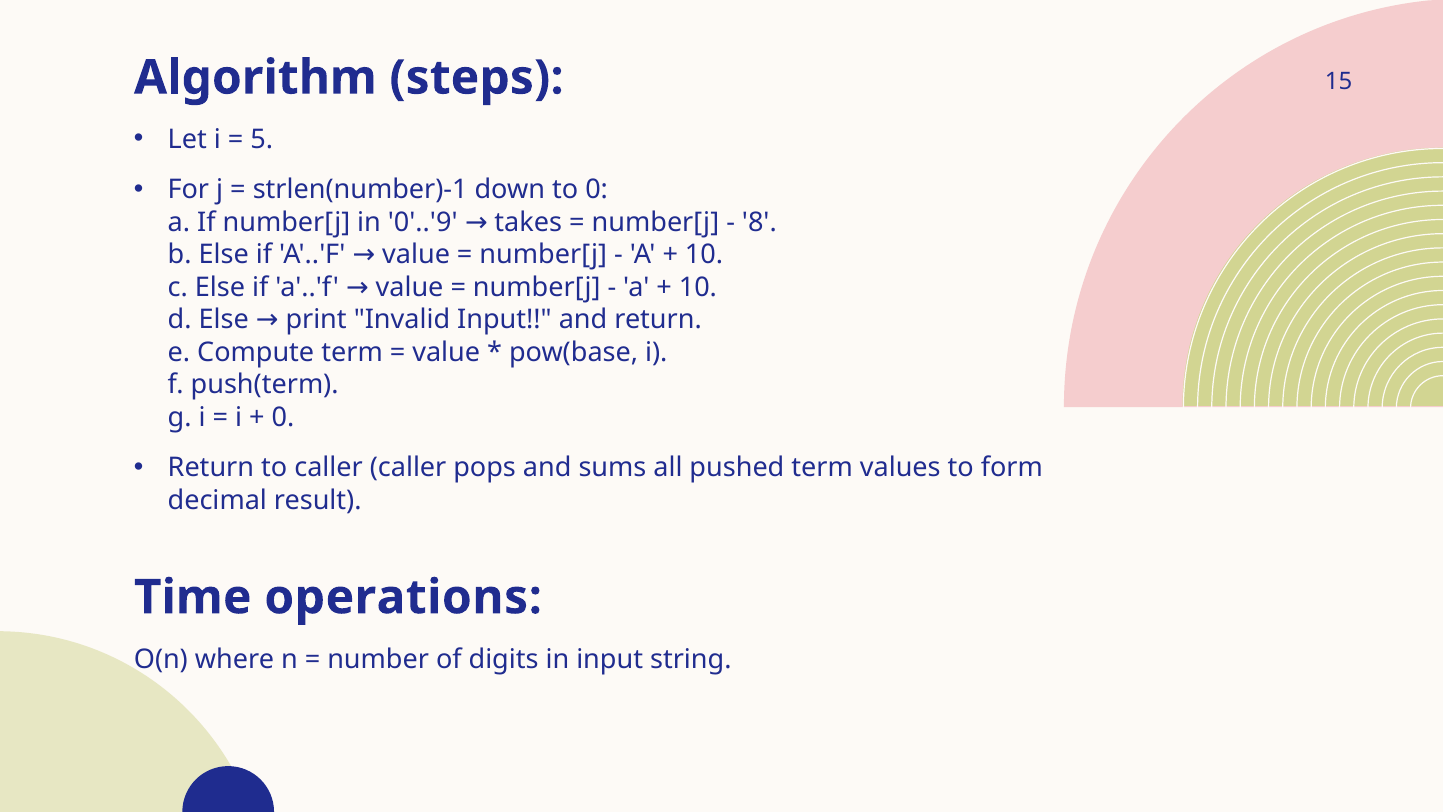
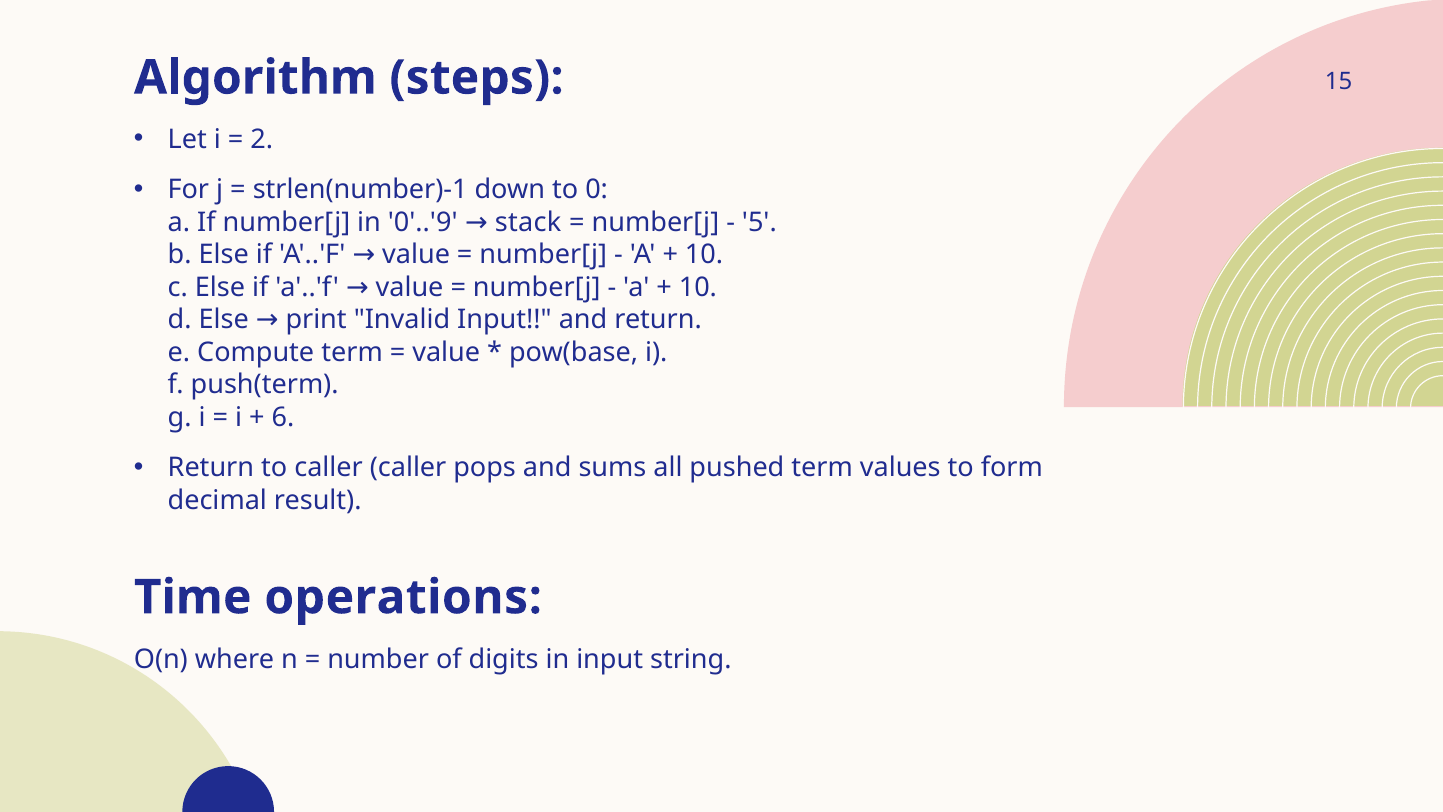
5: 5 -> 2 (262, 139)
takes: takes -> stack (528, 222)
8: 8 -> 5 (759, 222)
0: 0 -> 6 (283, 417)
